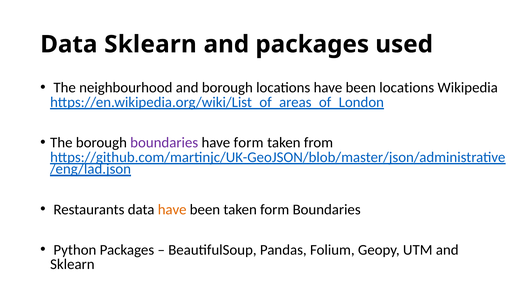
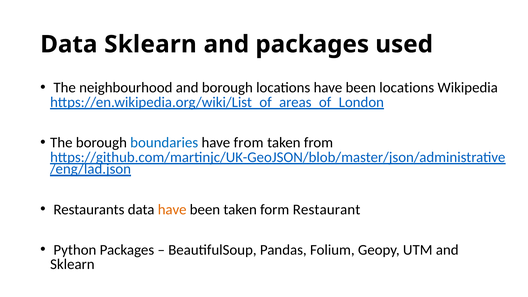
boundaries colour: purple -> blue (164, 143)
have form: form -> from (249, 143)
form Boundaries: Boundaries -> Restaurant (327, 209)
